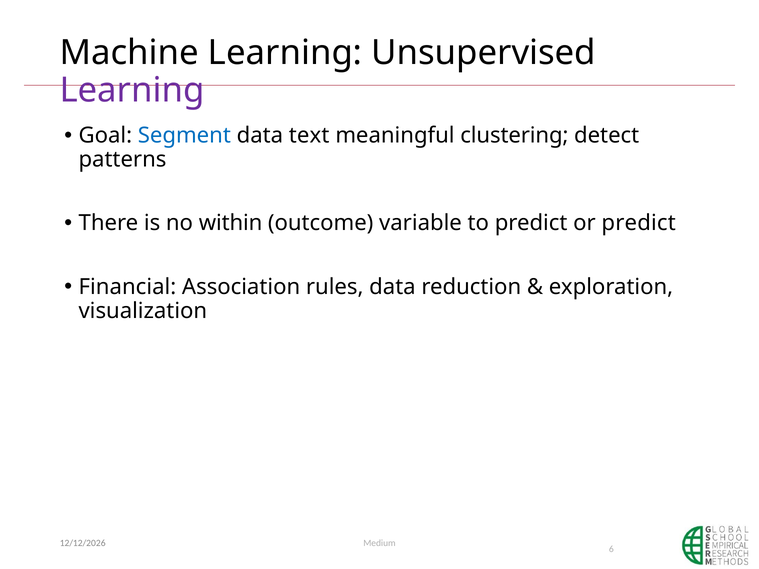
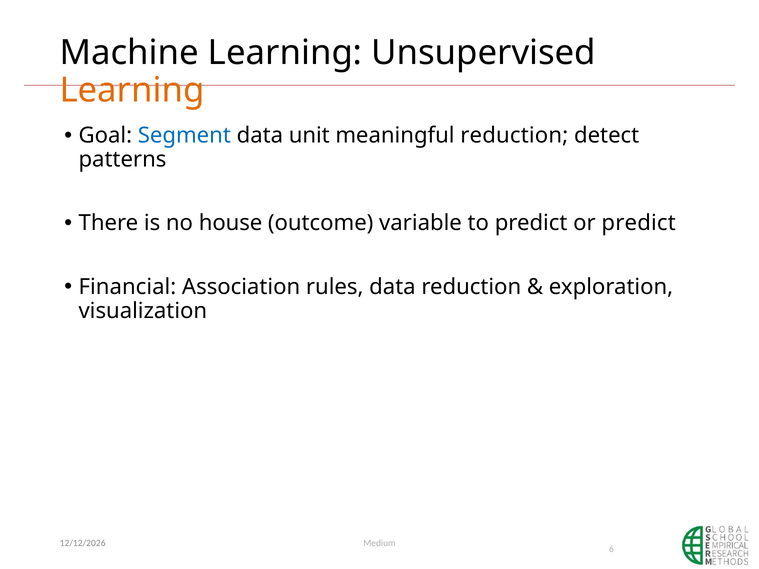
Learning colour: purple -> orange (132, 90)
text: text -> unit (309, 136)
meaningful clustering: clustering -> reduction (514, 136)
within: within -> house (231, 223)
